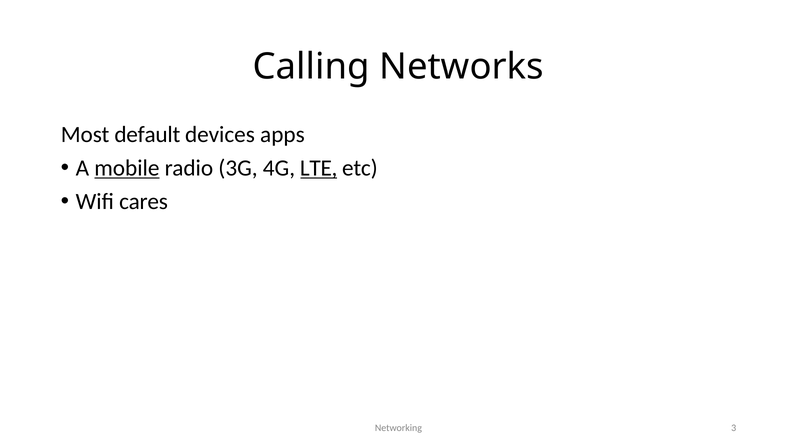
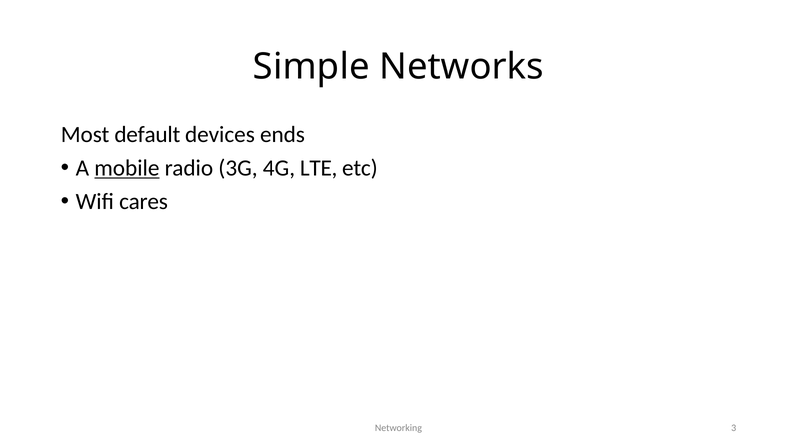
Calling: Calling -> Simple (311, 67)
apps: apps -> ends (282, 135)
LTE underline: present -> none (319, 168)
